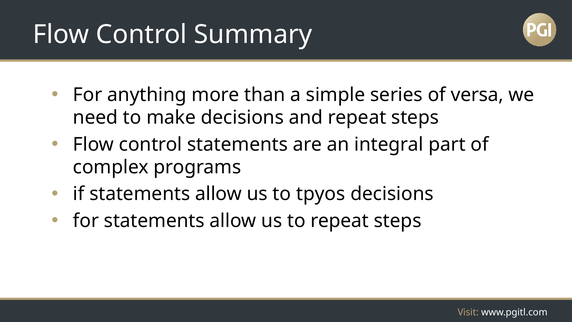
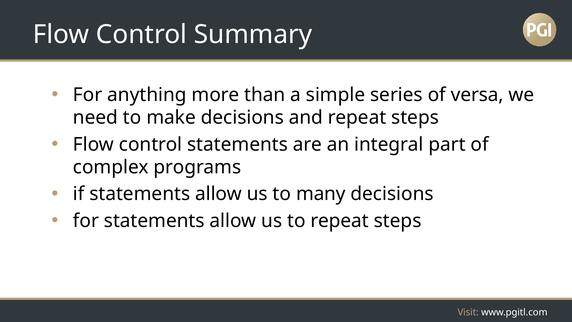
tpyos: tpyos -> many (321, 194)
